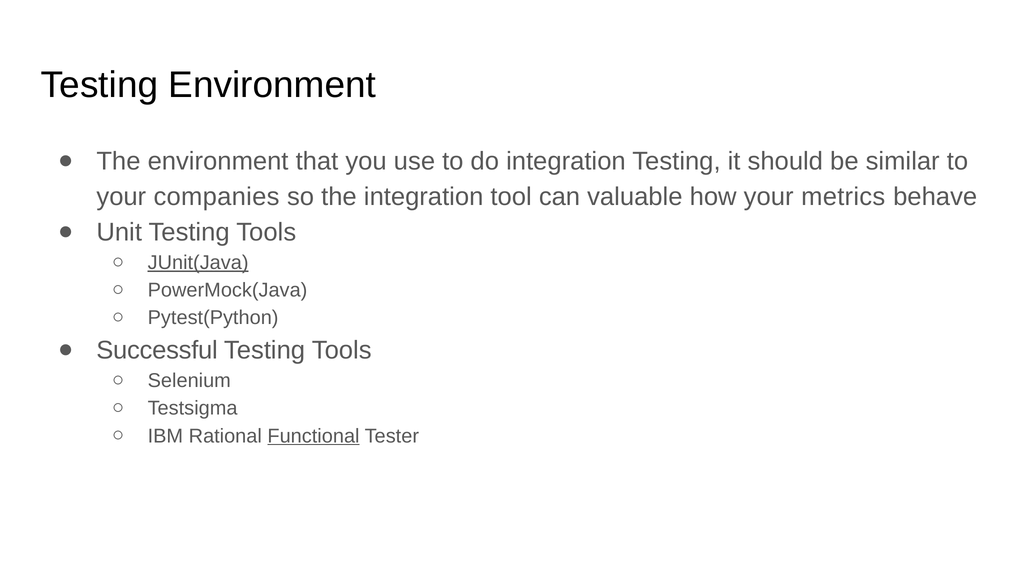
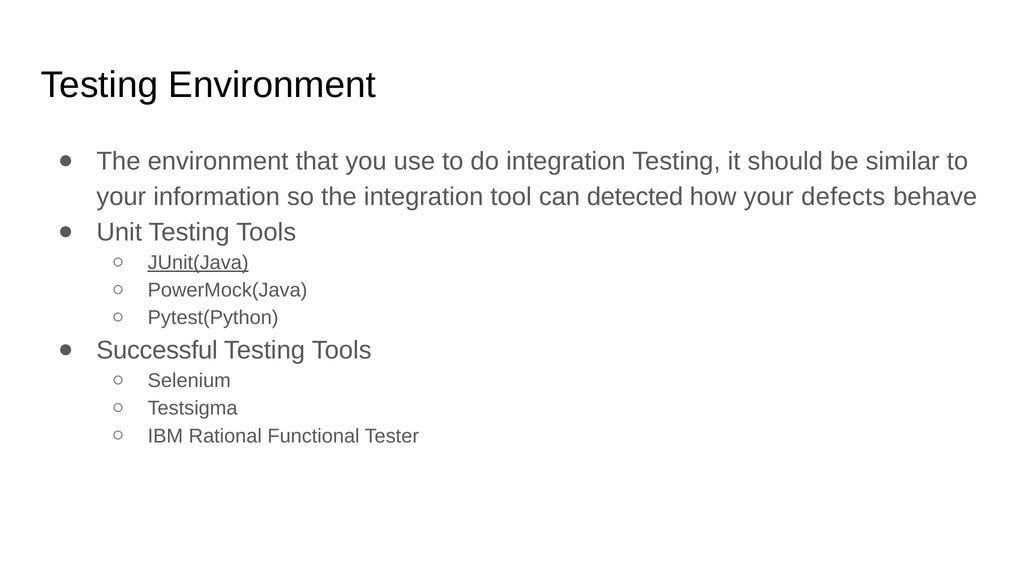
companies: companies -> information (217, 197)
valuable: valuable -> detected (635, 197)
metrics: metrics -> defects (843, 197)
Functional underline: present -> none (313, 436)
